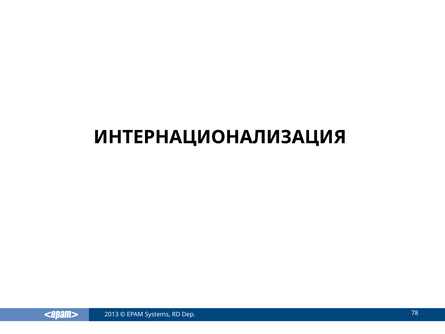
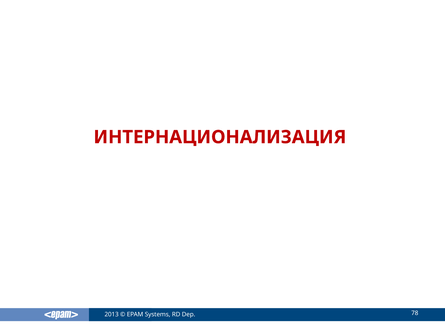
ИНТЕРНАЦИОНАЛИЗАЦИЯ colour: black -> red (220, 137)
